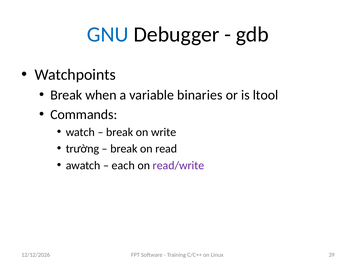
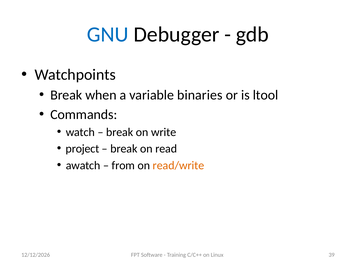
trường: trường -> project (83, 149)
each: each -> from (123, 165)
read/write colour: purple -> orange (178, 165)
